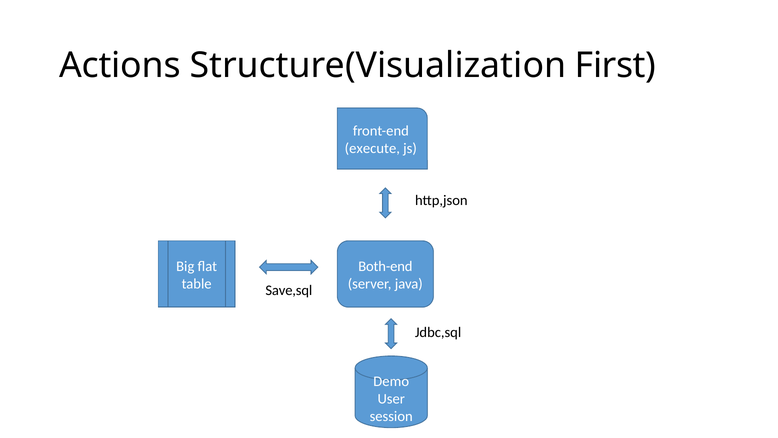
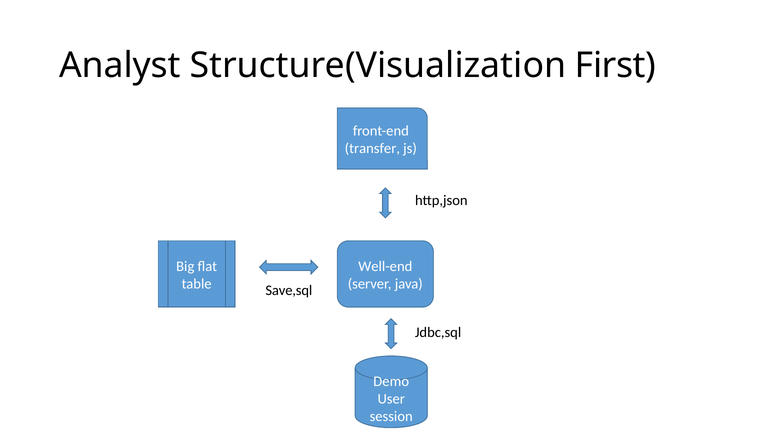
Actions: Actions -> Analyst (120, 65)
execute: execute -> transfer (372, 148)
Both-end: Both-end -> Well-end (385, 266)
